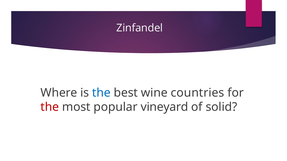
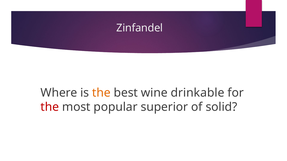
the colour: blue -> orange (101, 93)
countries: countries -> drinkable (198, 93)
vineyard: vineyard -> superior (164, 107)
